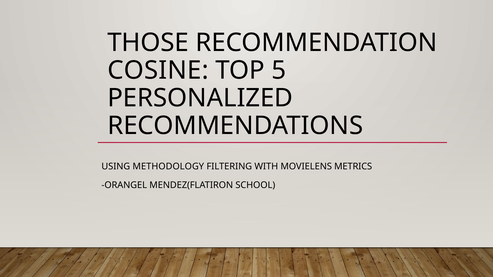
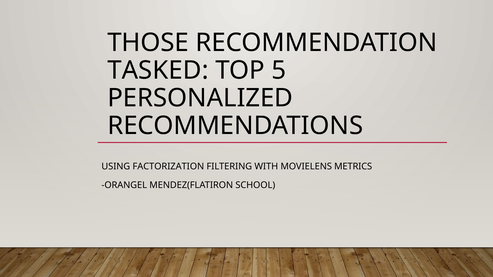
COSINE: COSINE -> TASKED (158, 70)
METHODOLOGY: METHODOLOGY -> FACTORIZATION (168, 167)
